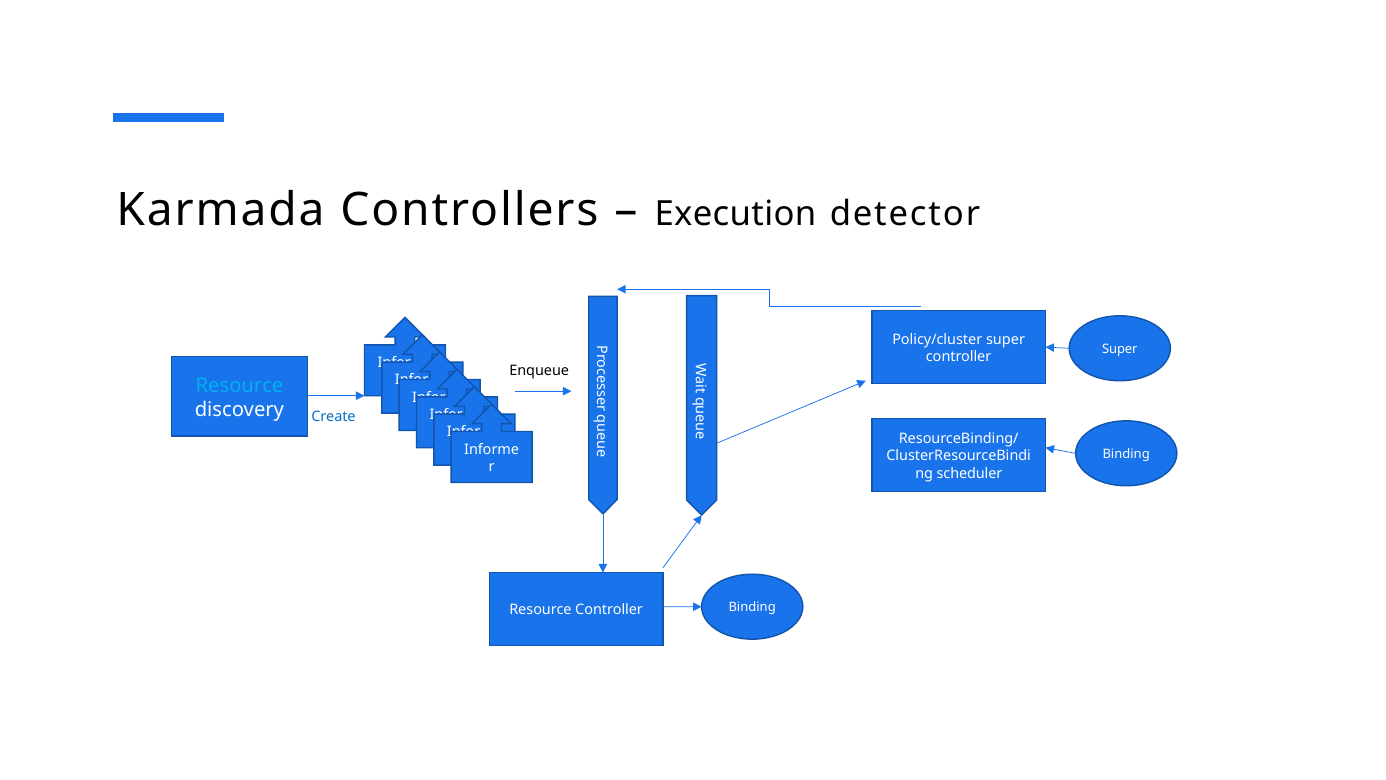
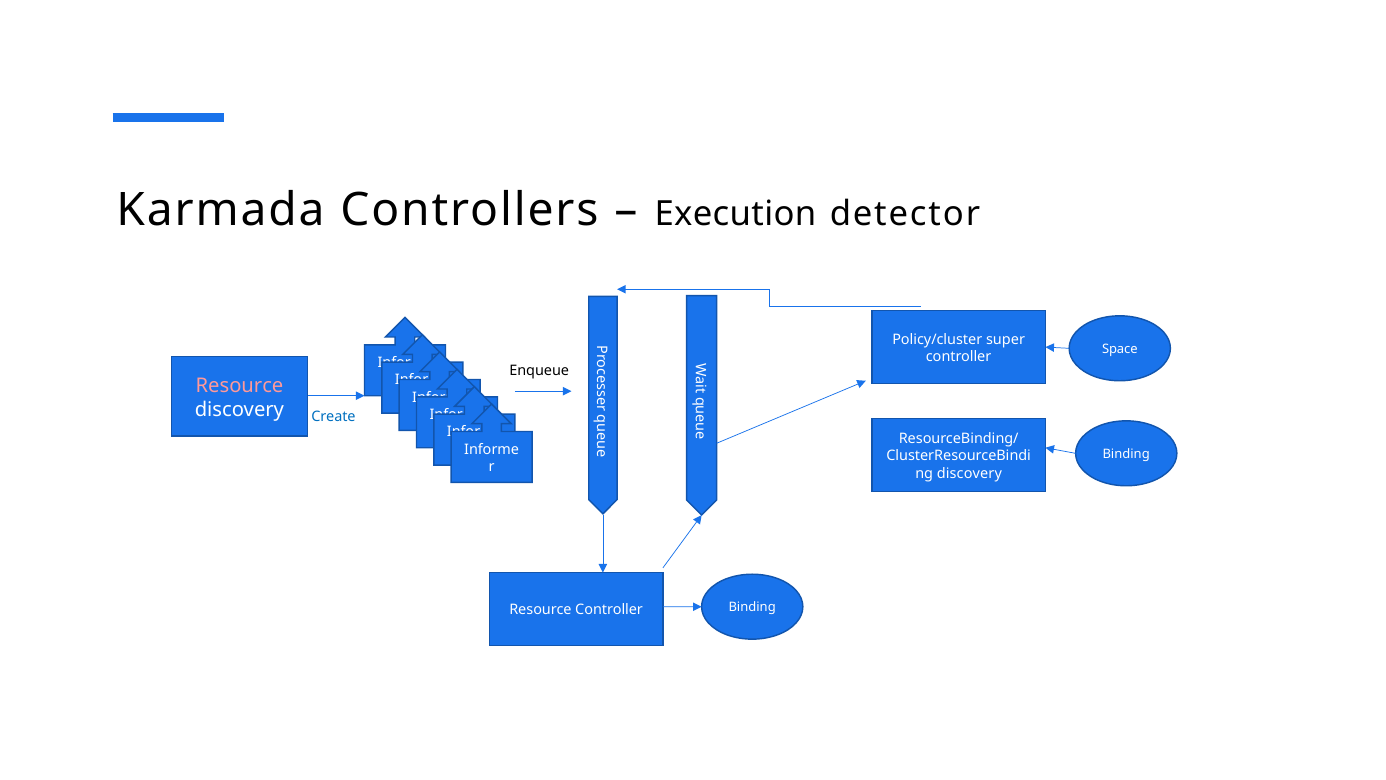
Super: Super -> Space (1120, 349)
Resource colour: light blue -> pink (240, 385)
scheduler: scheduler -> discovery (969, 473)
